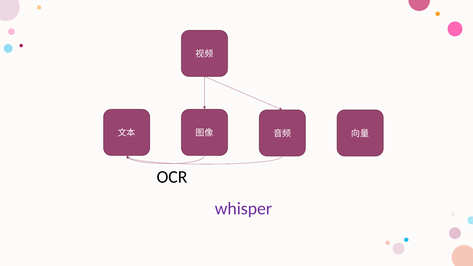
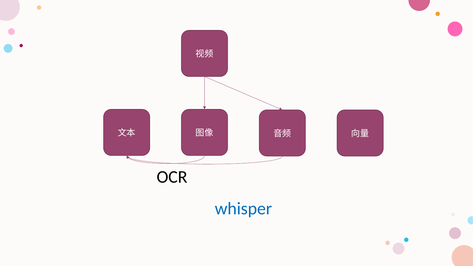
whisper colour: purple -> blue (243, 209)
